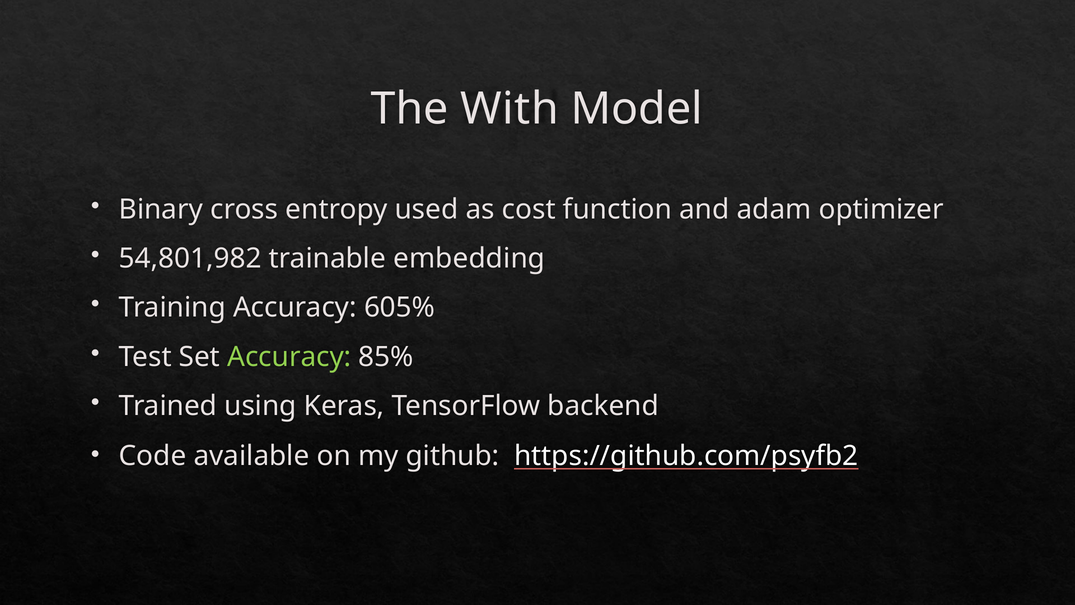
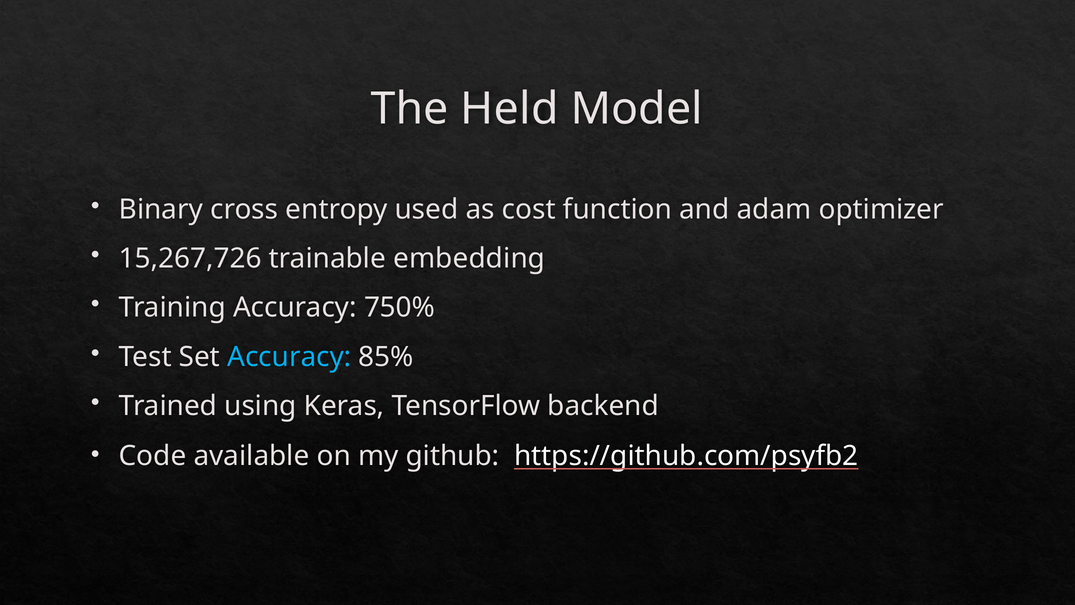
With: With -> Held (510, 109)
54,801,982: 54,801,982 -> 15,267,726 (190, 258)
605%: 605% -> 750% (400, 308)
Accuracy colour: light green -> light blue (289, 357)
